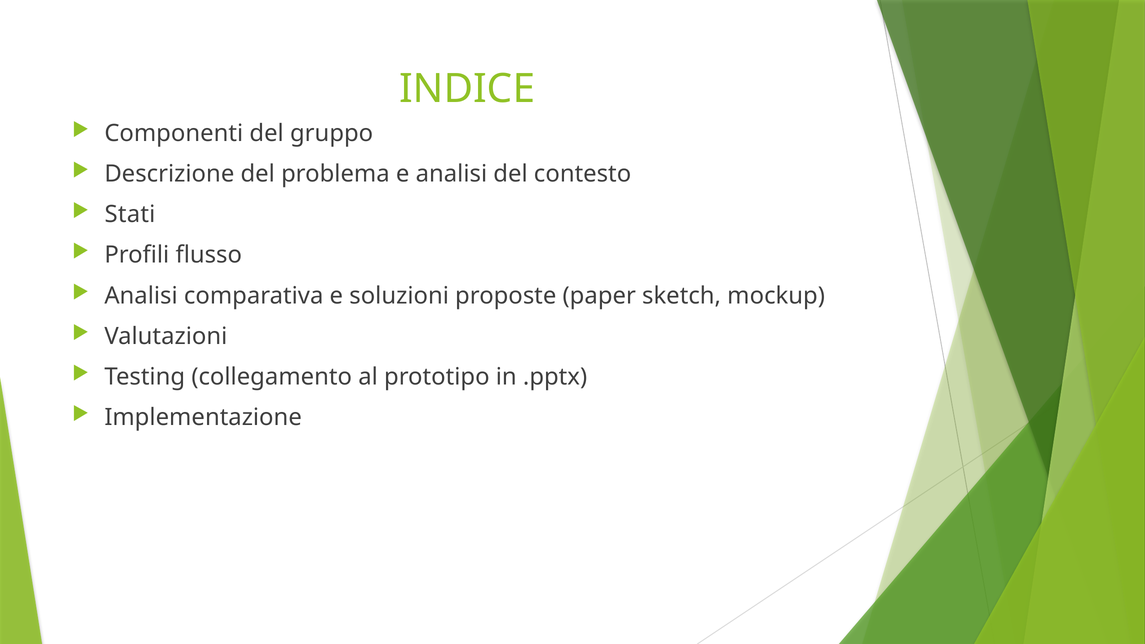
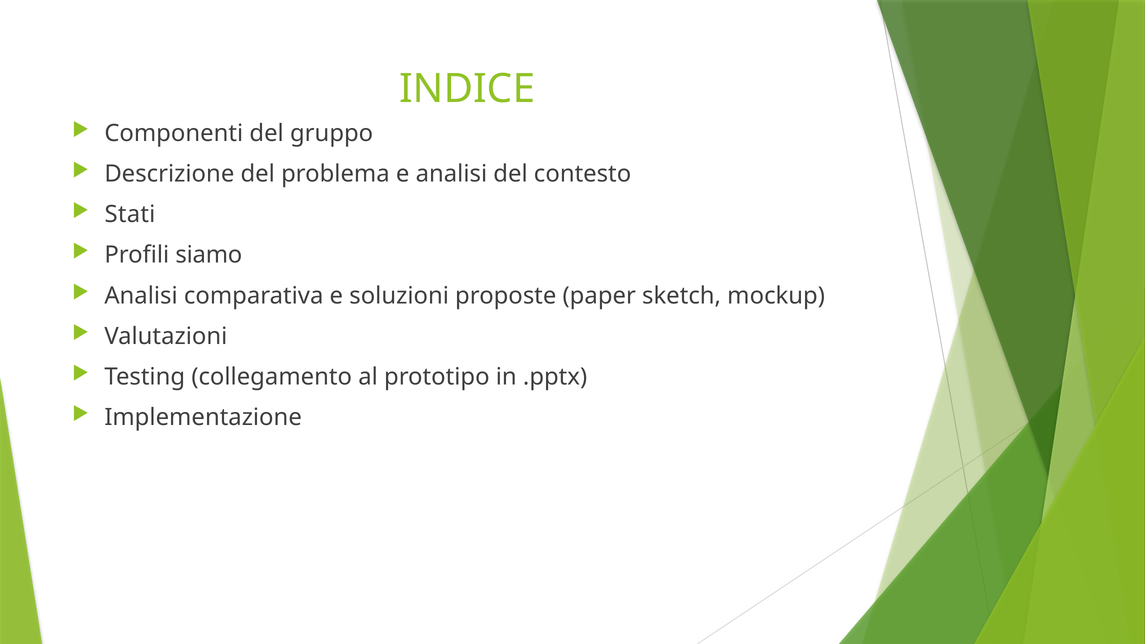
flusso: flusso -> siamo (209, 255)
